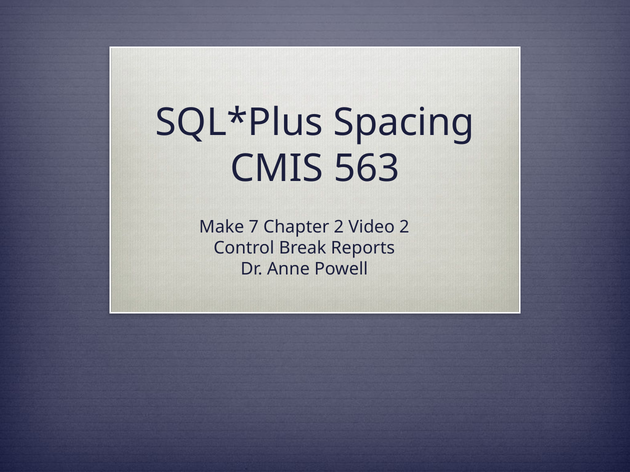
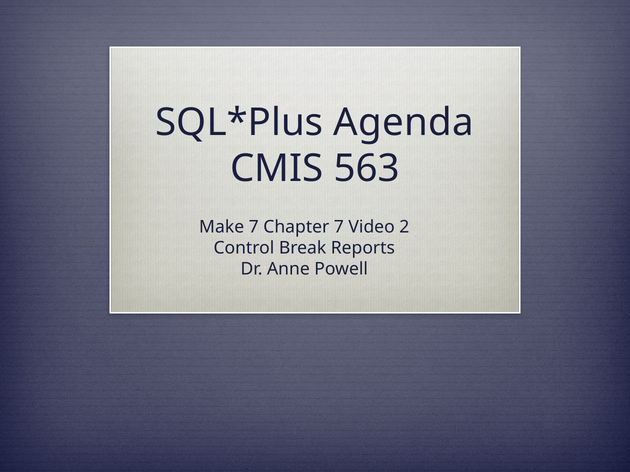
Spacing: Spacing -> Agenda (404, 123)
Chapter 2: 2 -> 7 (339, 227)
